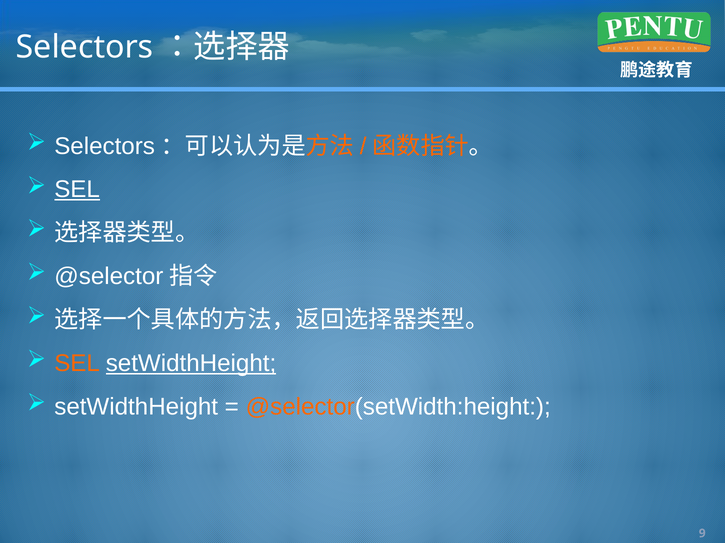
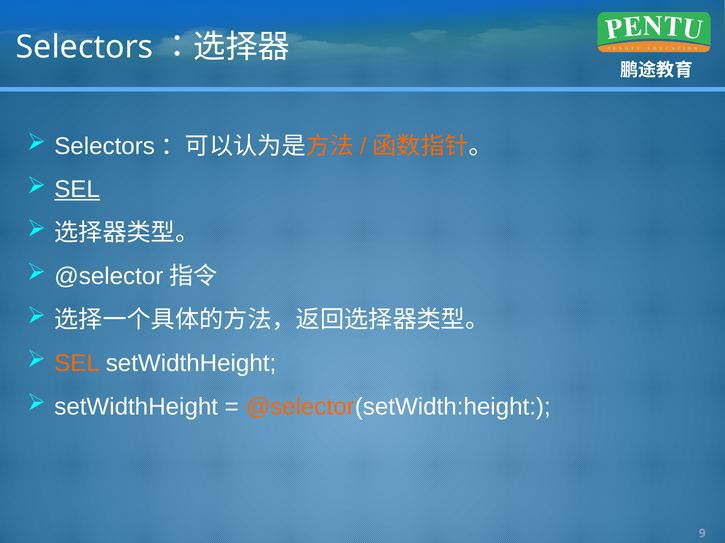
setWidthHeight underline: present -> none (191, 364)
